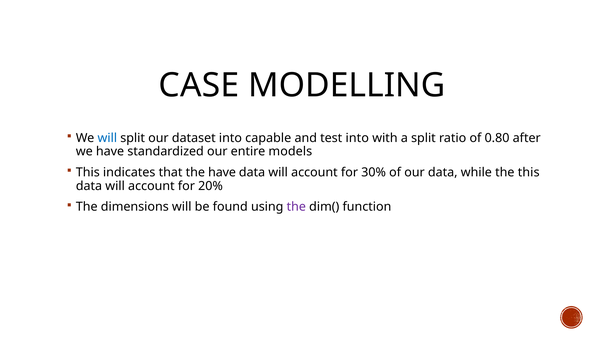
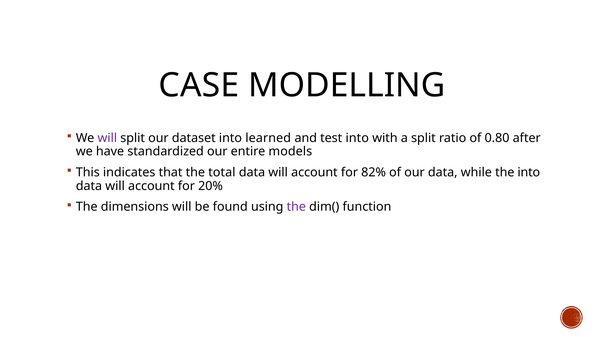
will colour: blue -> purple (107, 138)
capable: capable -> learned (268, 138)
the have: have -> total (222, 172)
30%: 30% -> 82% (374, 172)
the this: this -> into (529, 172)
